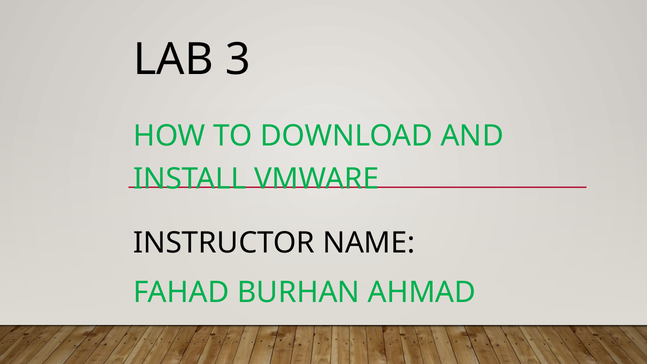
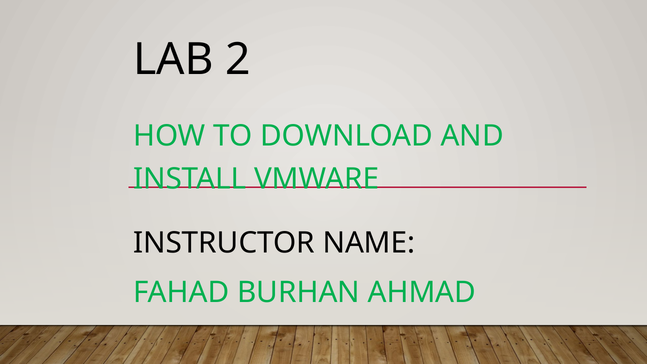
3: 3 -> 2 (238, 60)
